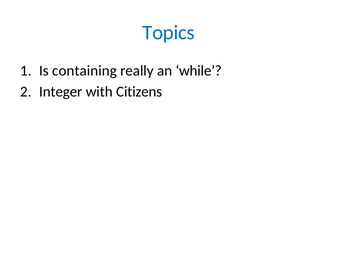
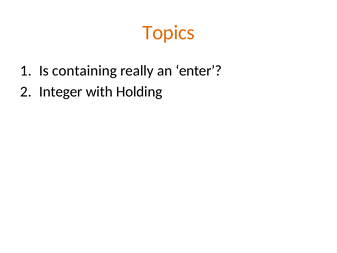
Topics colour: blue -> orange (169, 33)
while: while -> enter (199, 71)
Citizens: Citizens -> Holding (139, 92)
